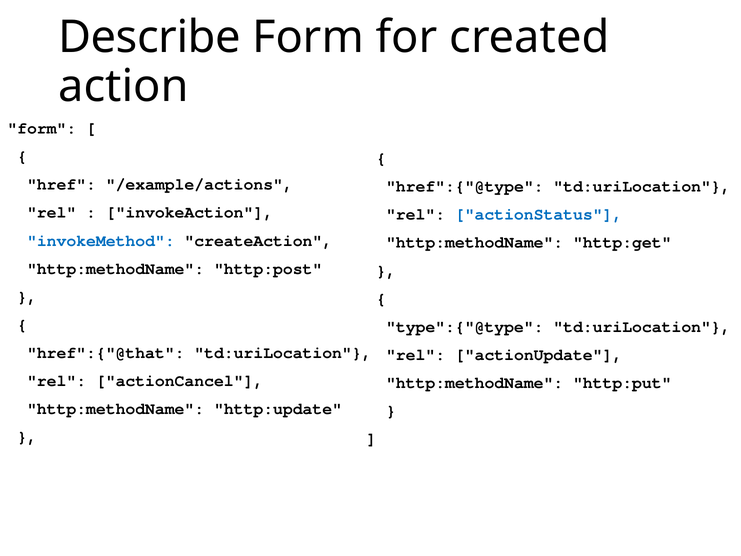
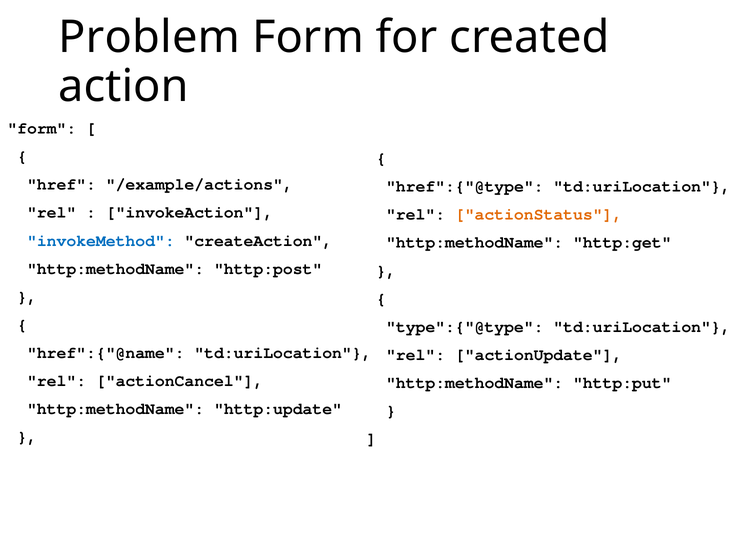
Describe: Describe -> Problem (149, 37)
actionStatus colour: blue -> orange (539, 214)
href":{"@that: href":{"@that -> href":{"@name (106, 353)
